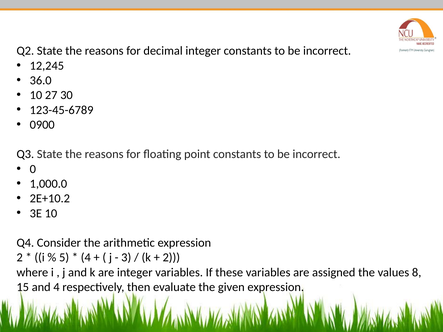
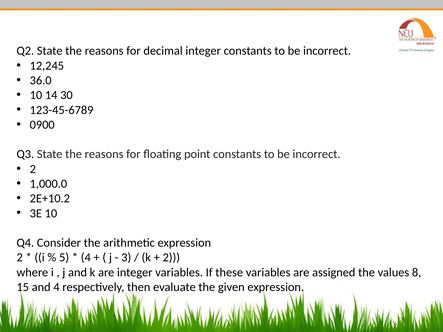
27: 27 -> 14 (51, 95)
0: 0 -> 2 (33, 169)
